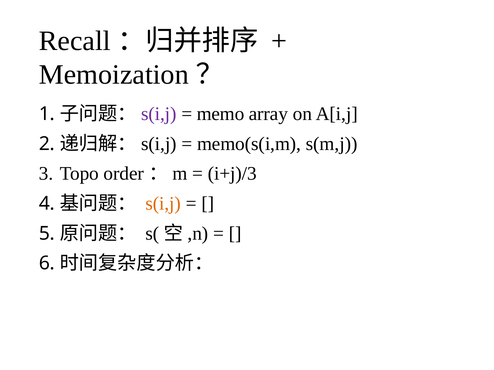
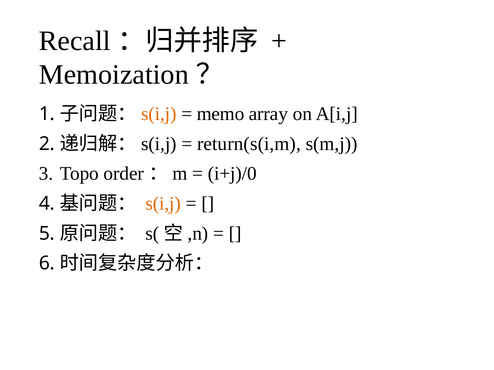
s(i,j colour: purple -> orange (159, 114)
memo(s(i,m: memo(s(i,m -> return(s(i,m (249, 144)
i+j)/3: i+j)/3 -> i+j)/0 (232, 174)
